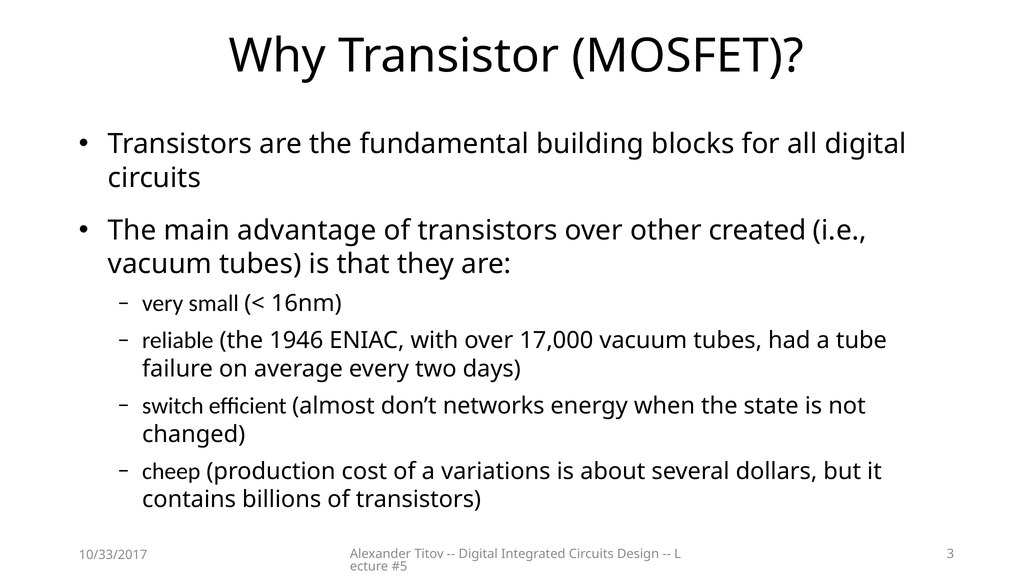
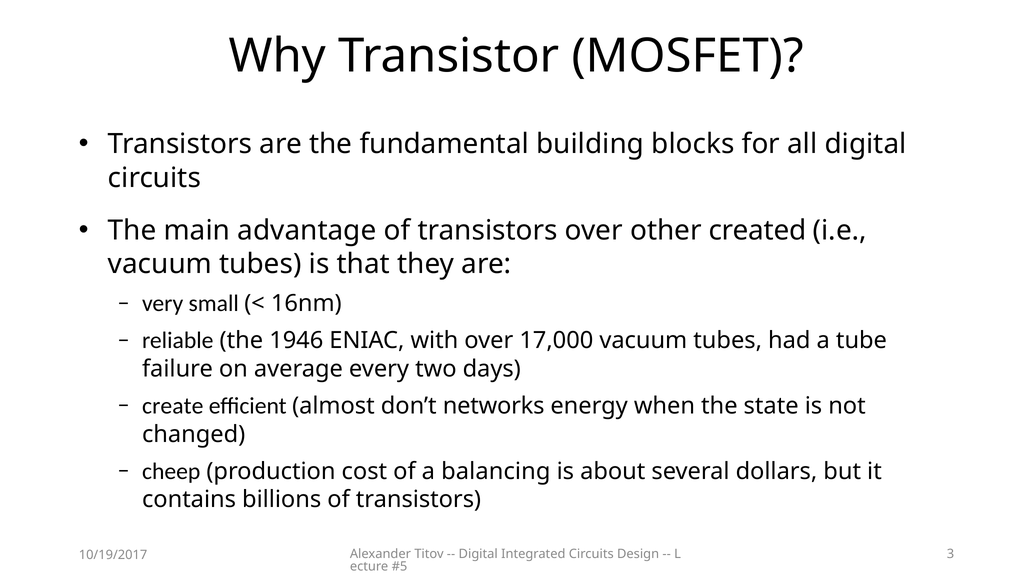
switch: switch -> create (173, 406)
variations: variations -> balancing (496, 471)
10/33/2017: 10/33/2017 -> 10/19/2017 (113, 555)
